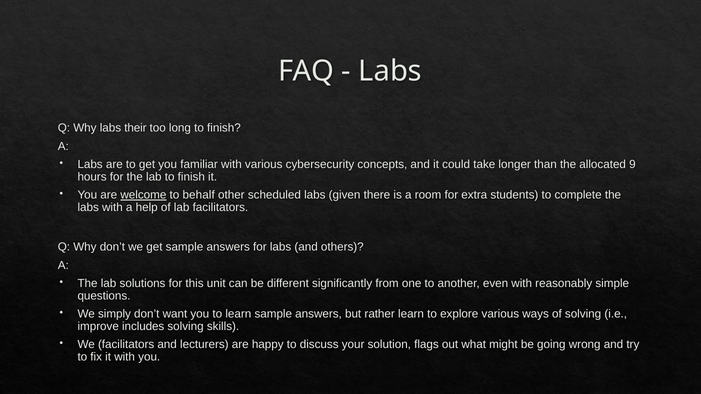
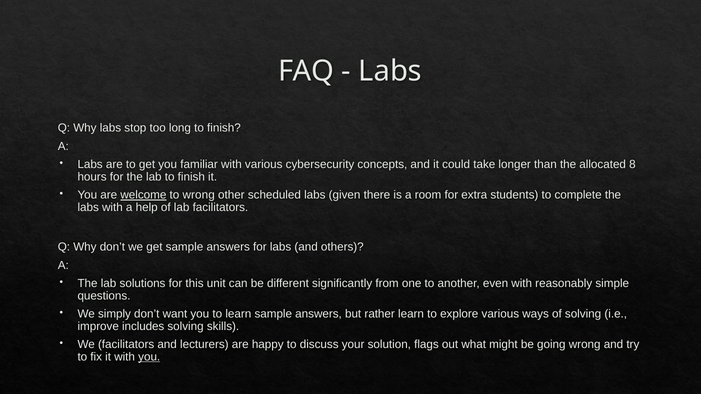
their: their -> stop (135, 128)
9: 9 -> 8 (632, 165)
to behalf: behalf -> wrong (199, 195)
you underline: none -> present (149, 357)
